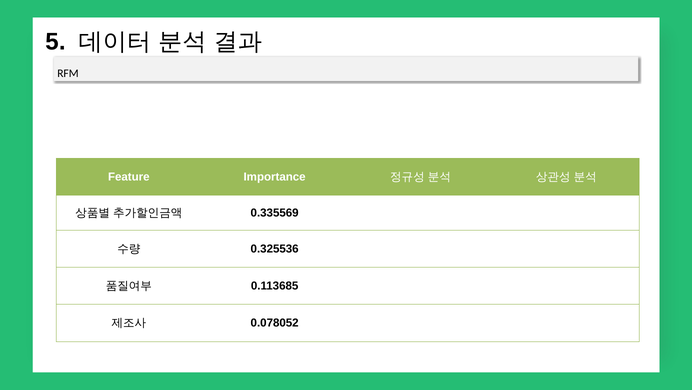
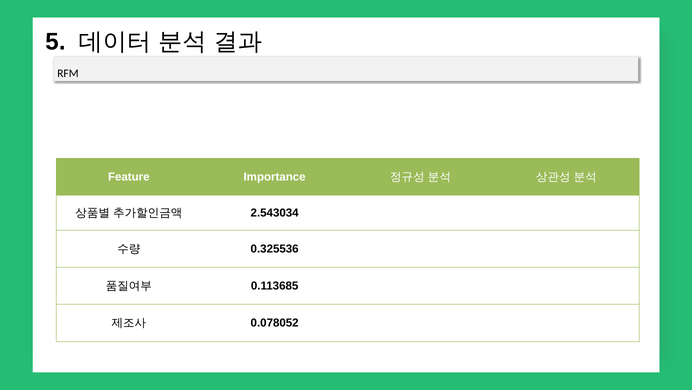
0.335569: 0.335569 -> 2.543034 (275, 213)
